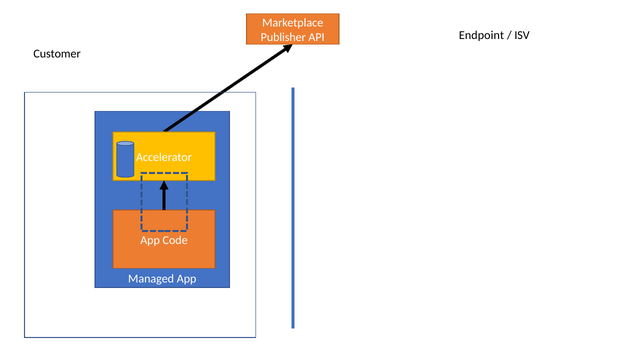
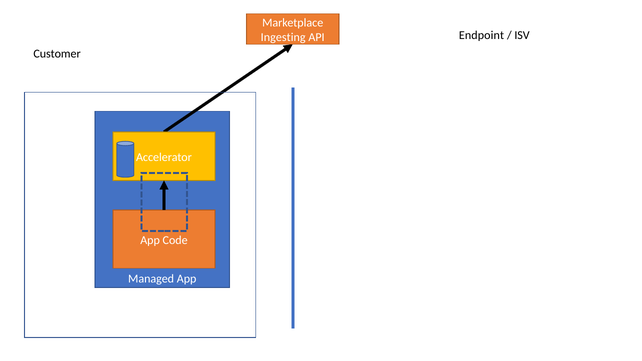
Publisher: Publisher -> Ingesting (283, 37)
